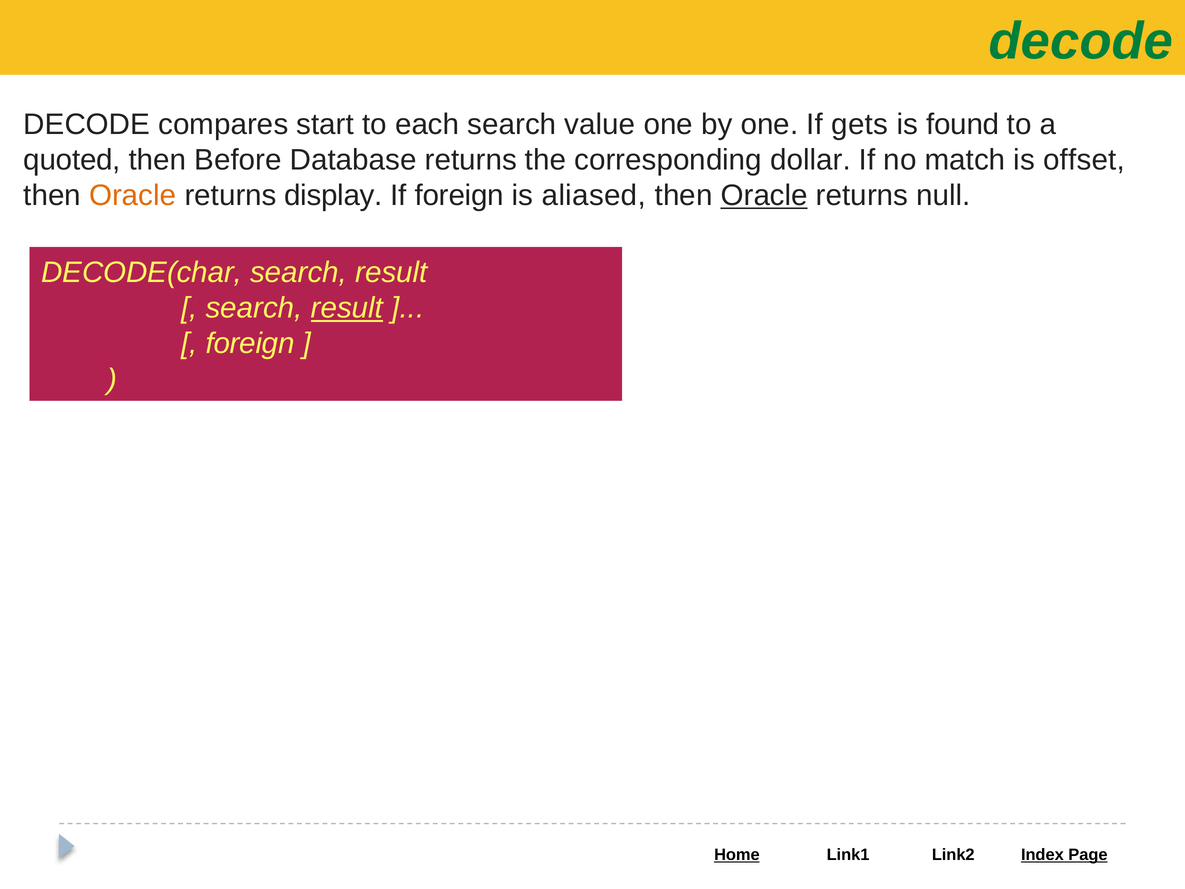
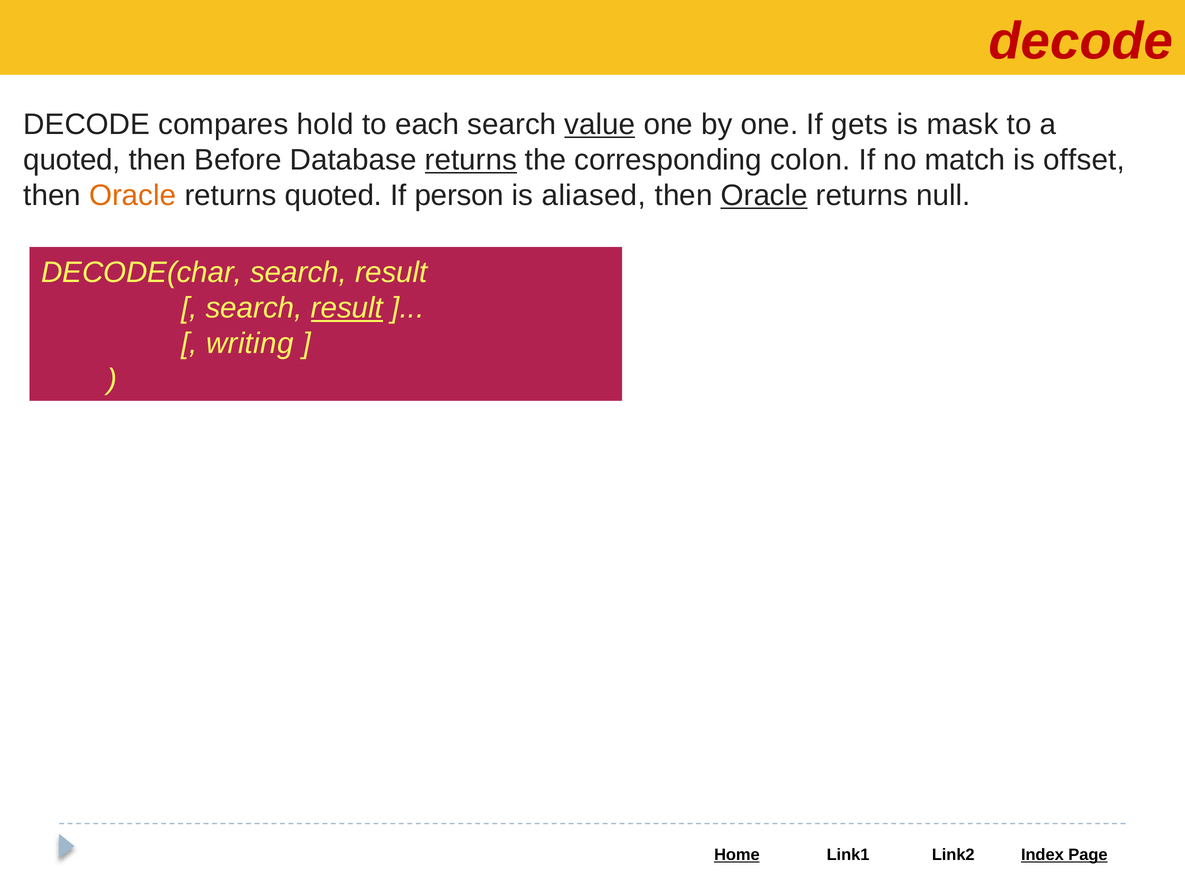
decode colour: green -> red (1081, 41)
start: start -> hold (325, 124)
value underline: none -> present (600, 124)
found: found -> mask (963, 124)
returns underline: none -> present (471, 160)
dollar: dollar -> colon (810, 160)
returns display: display -> quoted (333, 195)
If foreign: foreign -> person (459, 195)
foreign: foreign -> writing (250, 344)
